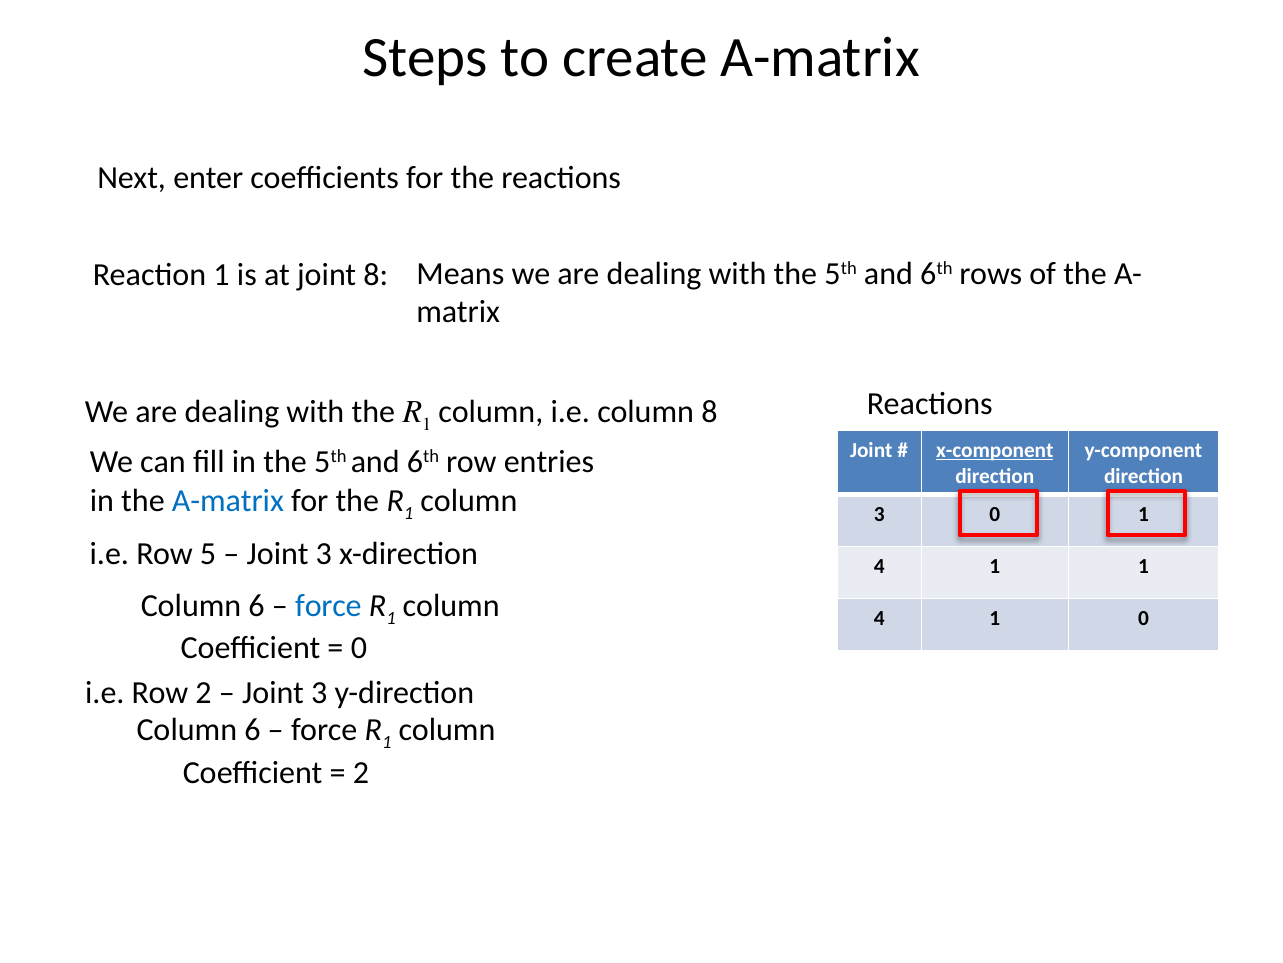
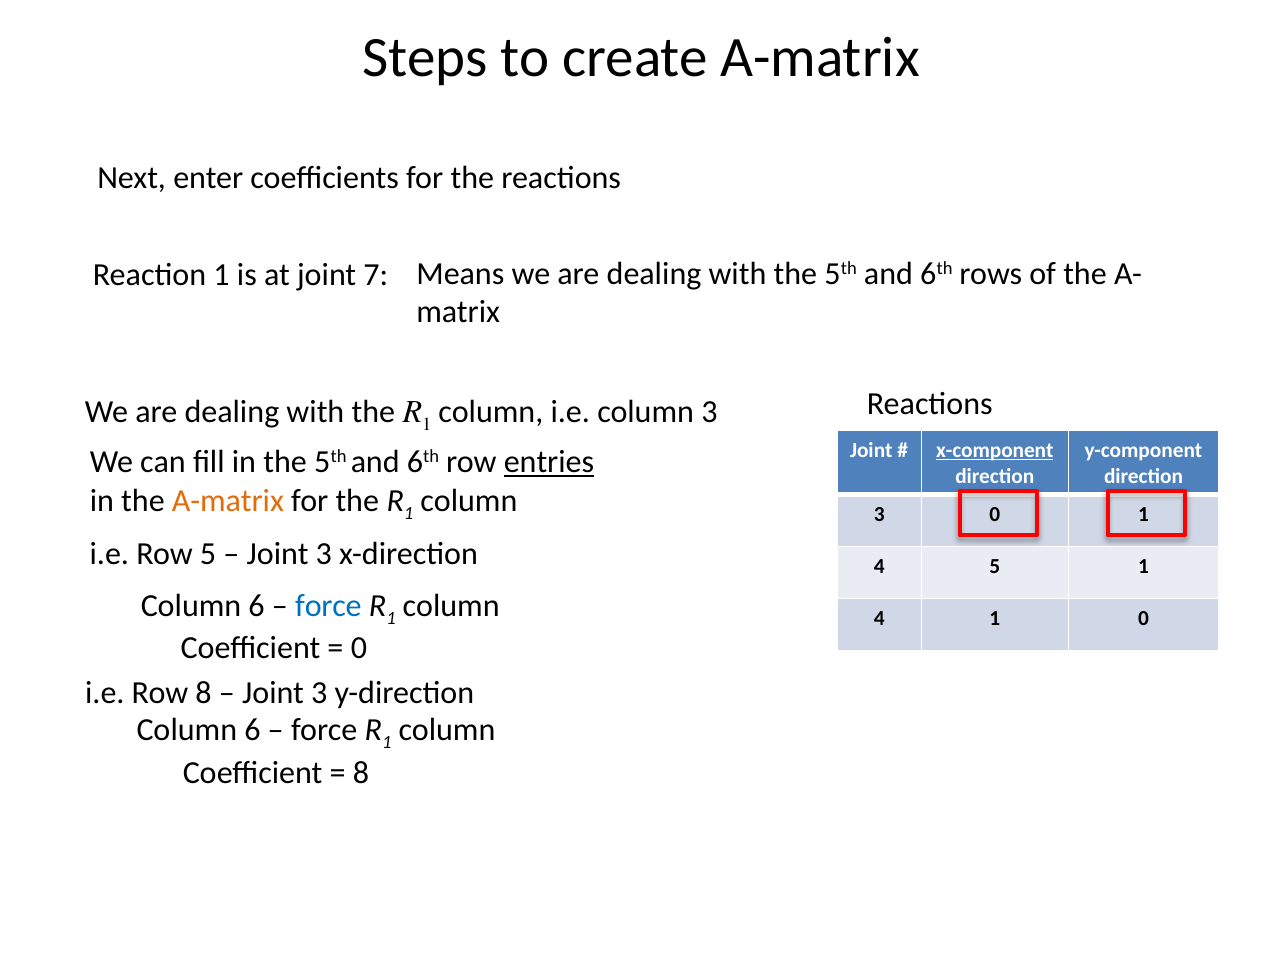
joint 8: 8 -> 7 (376, 275)
column 8: 8 -> 3 (709, 412)
entries underline: none -> present (549, 462)
A-matrix colour: blue -> orange (228, 500)
1: 1 -> 5 (995, 566)
Row 2: 2 -> 8 (204, 692)
2: 2 -> 8 (361, 772)
